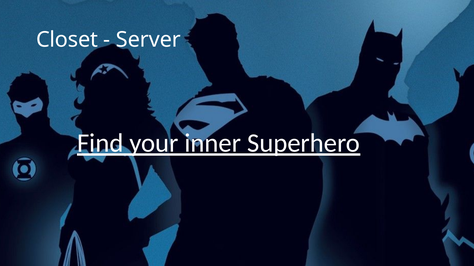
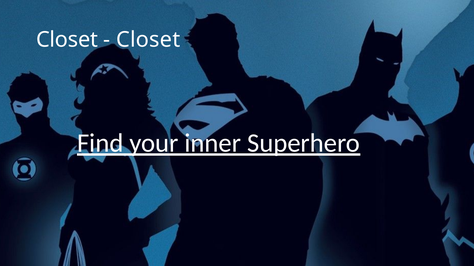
Server: Server -> Closet (148, 40)
